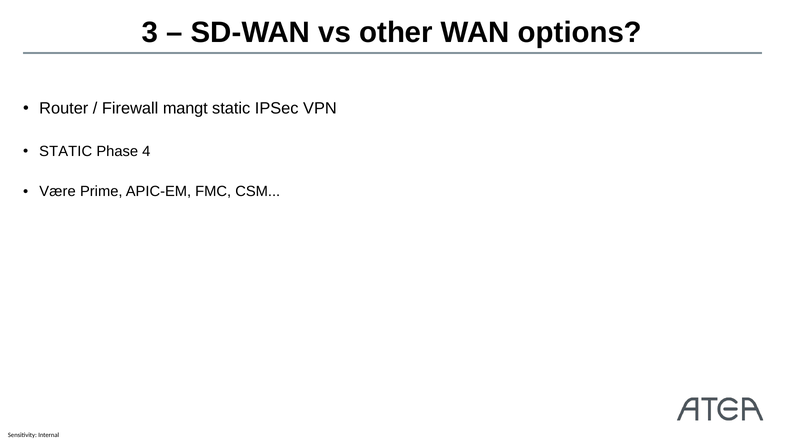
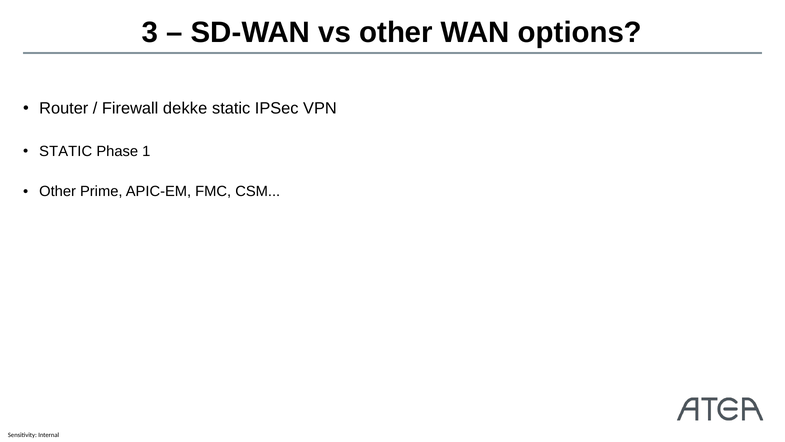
mangt: mangt -> dekke (185, 108)
4: 4 -> 1 (146, 151)
Være: Være -> Other (58, 191)
